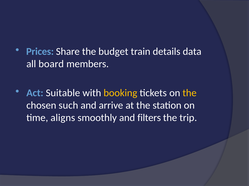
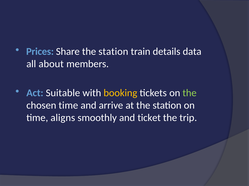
Share the budget: budget -> station (113, 52)
board: board -> about (51, 64)
the colour: yellow -> light green (190, 93)
chosen such: such -> time (68, 106)
filters: filters -> ticket (149, 118)
